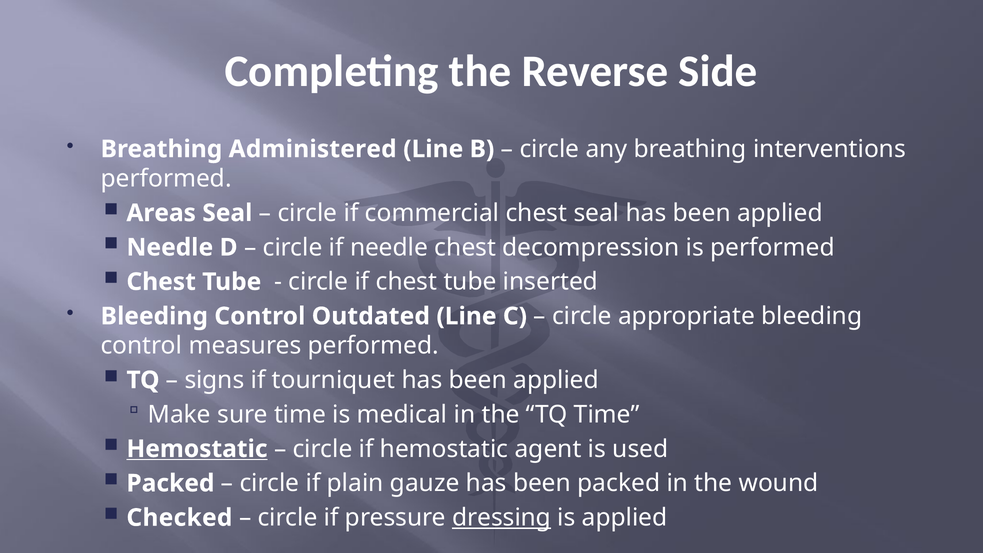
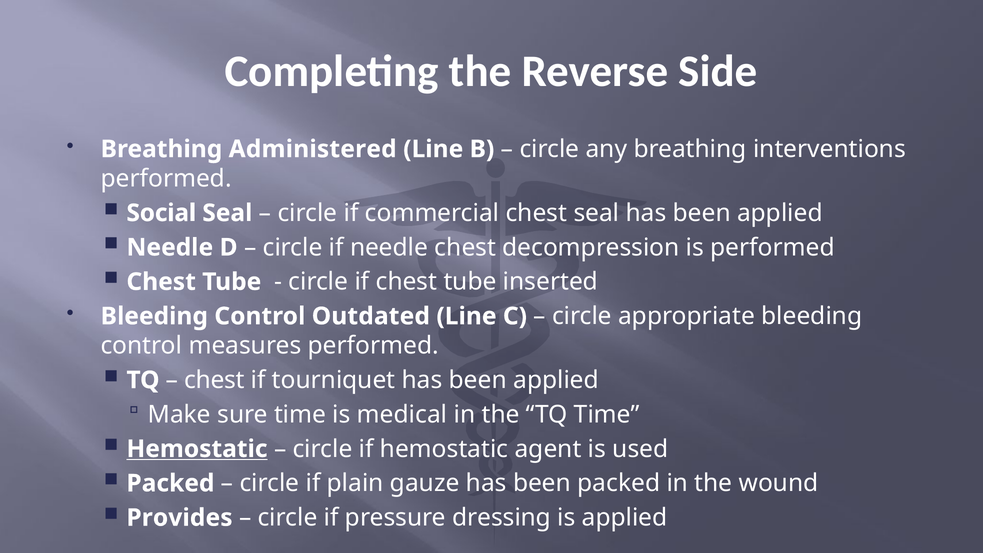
Areas: Areas -> Social (161, 213)
signs: signs -> chest (215, 380)
Checked: Checked -> Provides (180, 518)
dressing underline: present -> none (502, 518)
